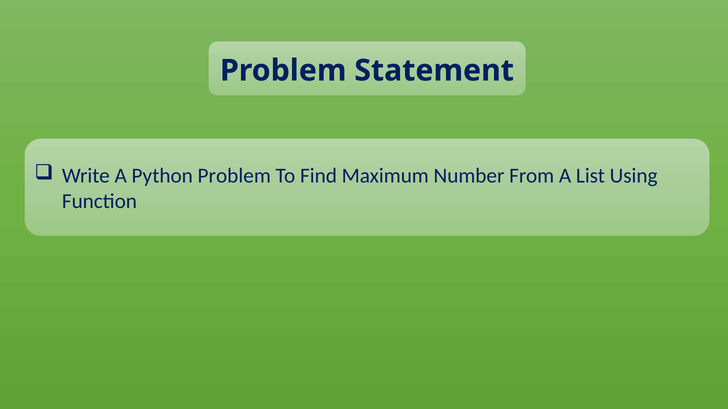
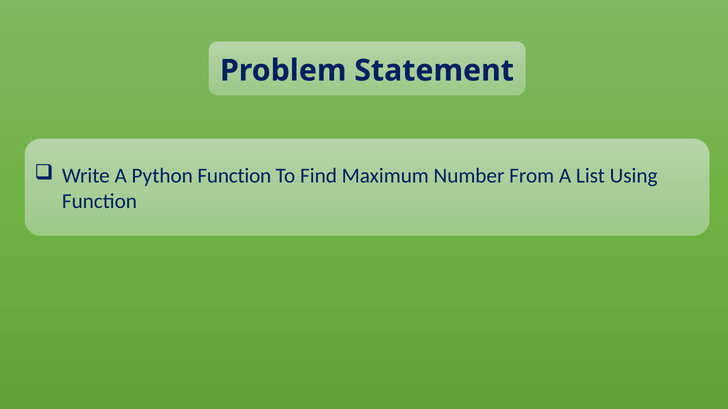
Python Problem: Problem -> Function (234, 176)
